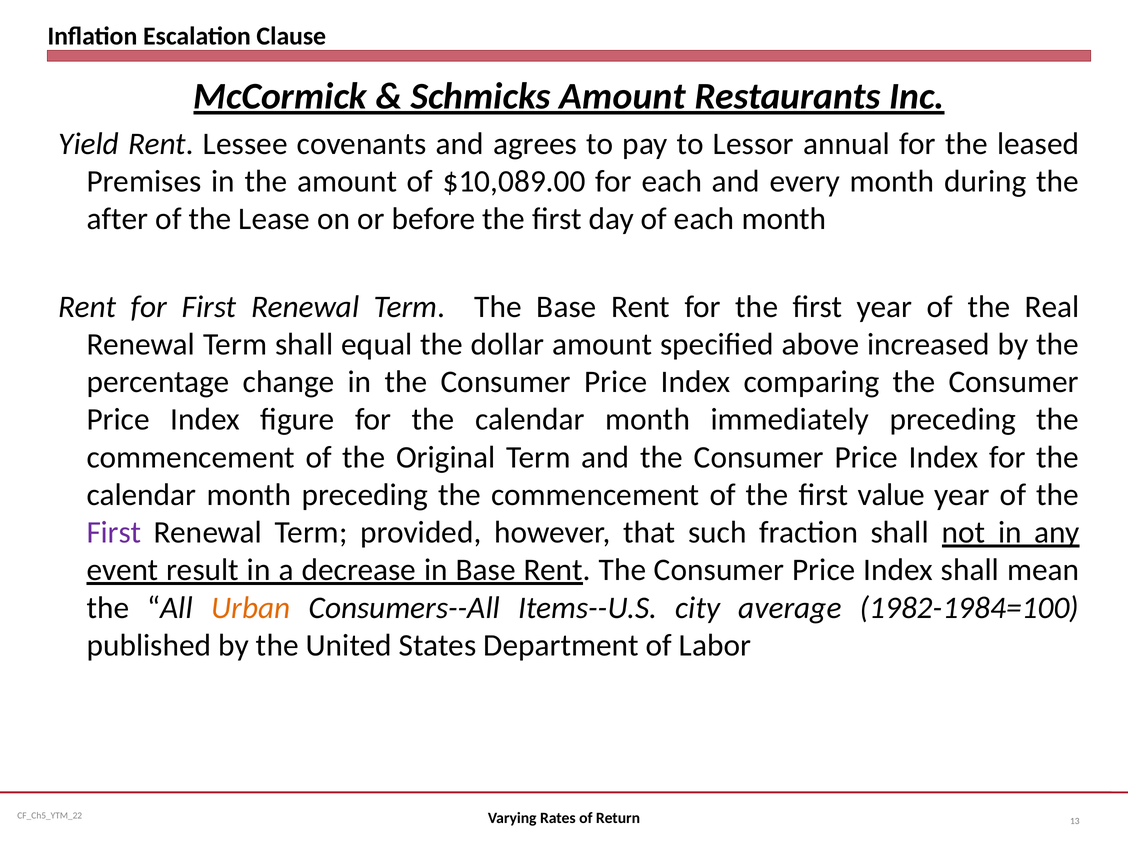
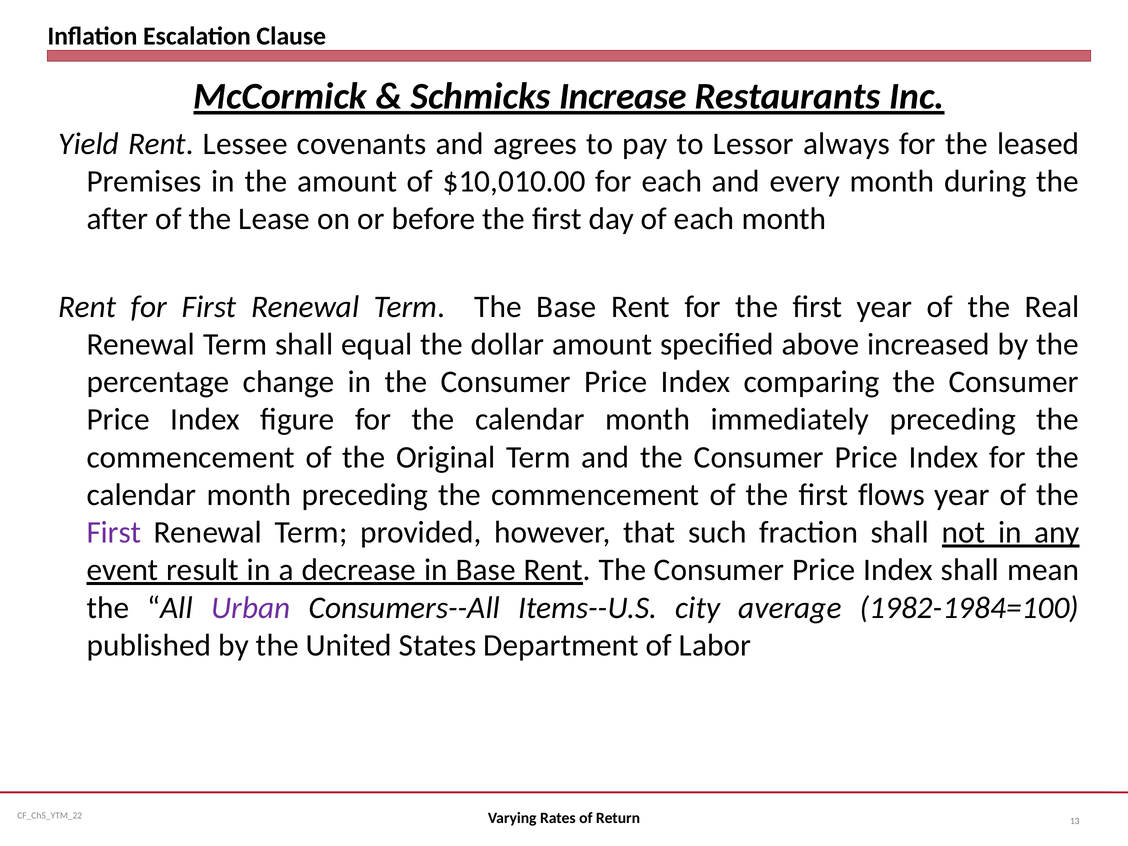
Schmicks Amount: Amount -> Increase (623, 97)
annual: annual -> always (847, 144)
$10,089.00: $10,089.00 -> $10,010.00 (514, 181)
value: value -> flows (891, 495)
Urban colour: orange -> purple (251, 608)
